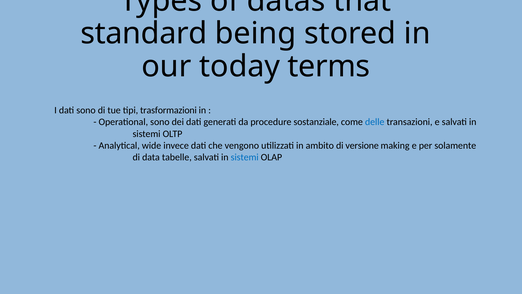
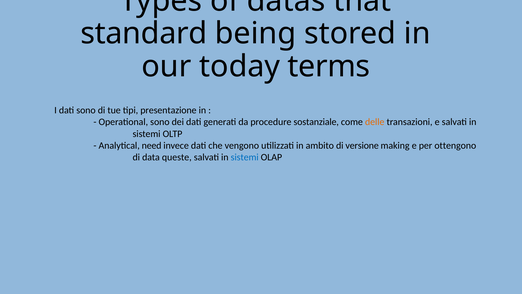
trasformazioni: trasformazioni -> presentazione (168, 110)
delle colour: blue -> orange (375, 122)
wide: wide -> need (152, 145)
solamente: solamente -> ottengono (455, 145)
tabelle: tabelle -> queste (177, 157)
